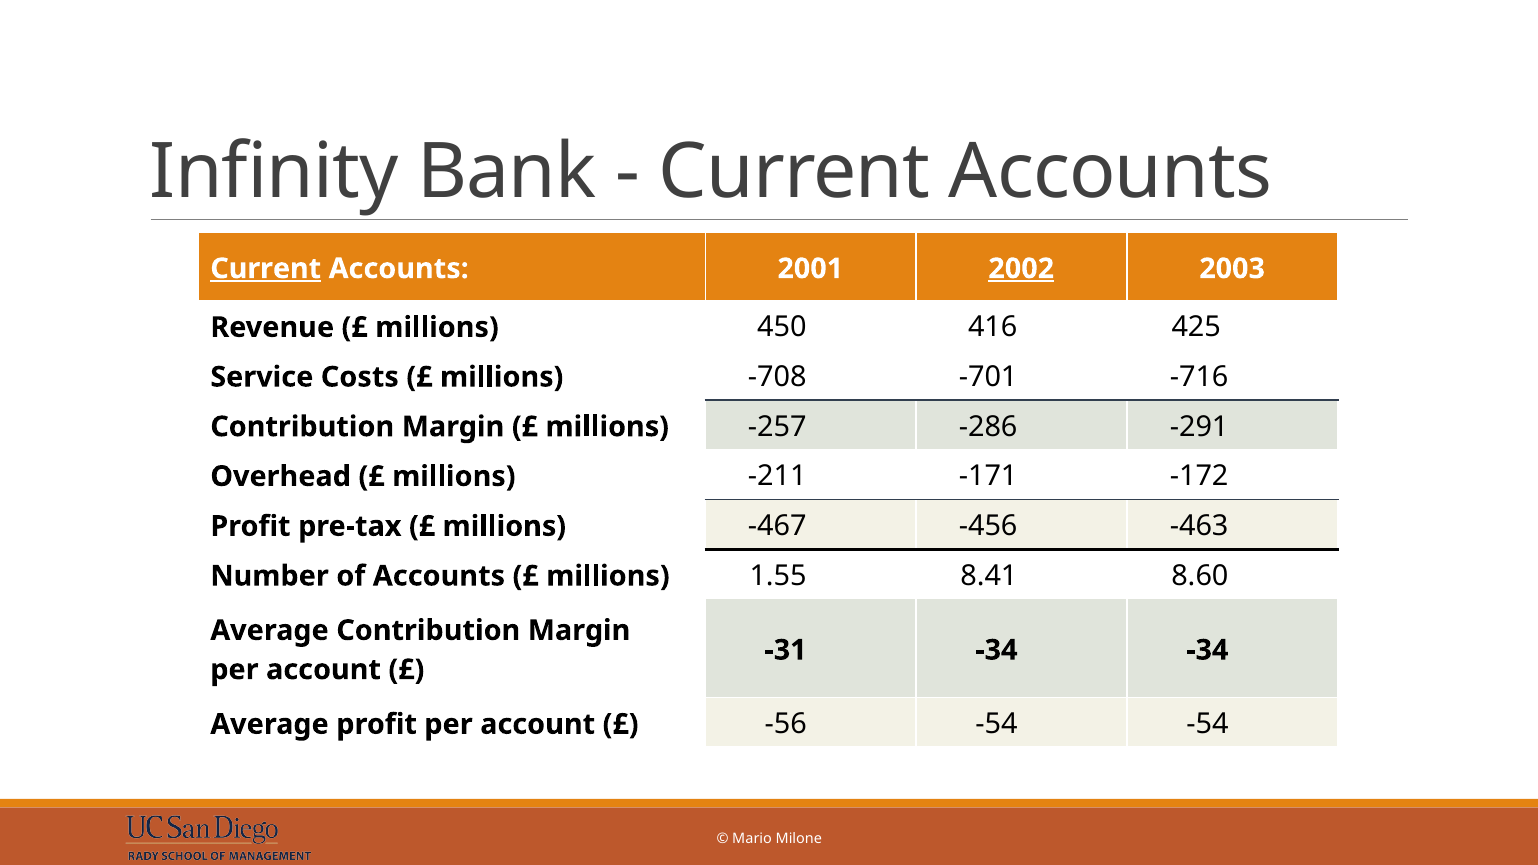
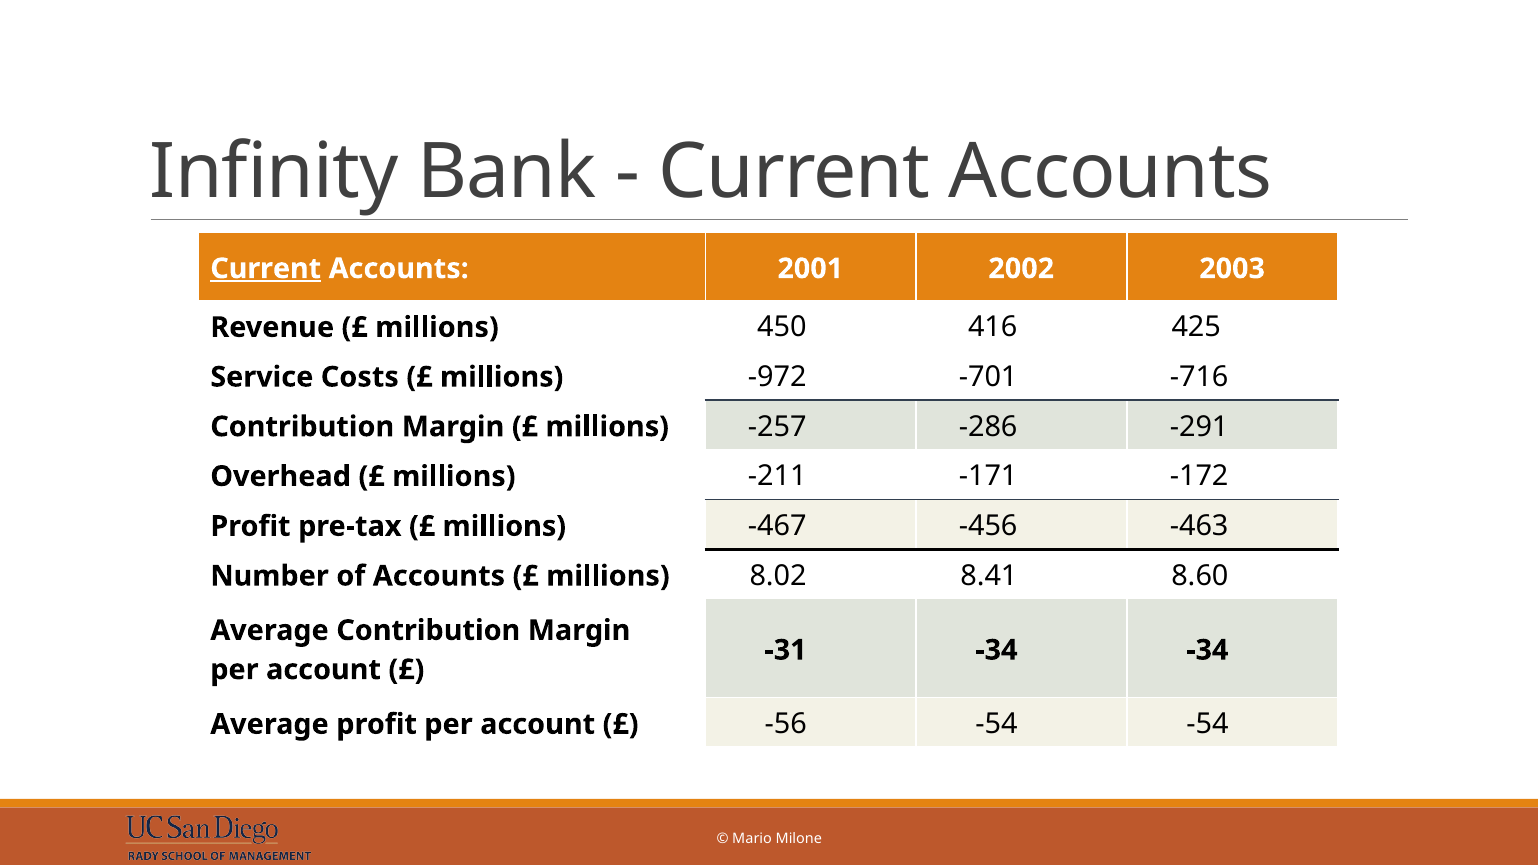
2002 underline: present -> none (1021, 269)
-708: -708 -> -972 (777, 377)
1.55: 1.55 -> 8.02 (778, 576)
